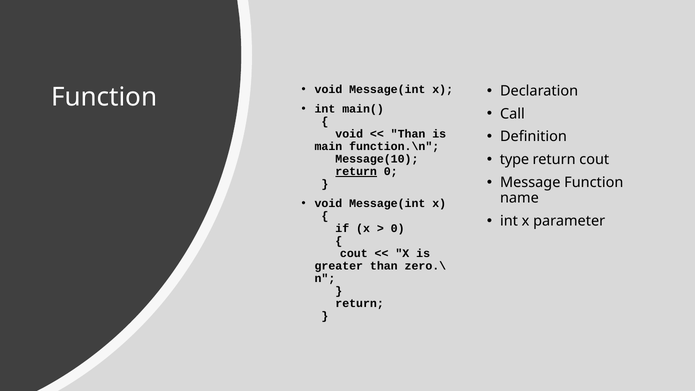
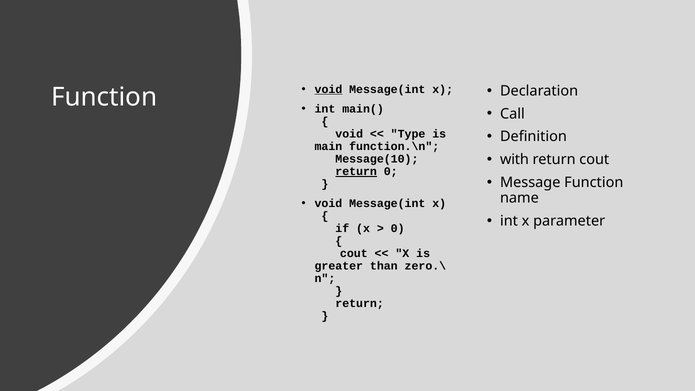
void underline: none -> present (328, 89)
Than: Than -> Type (408, 134)
type: type -> with (514, 160)
